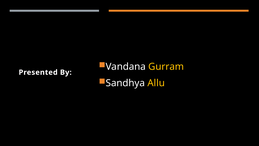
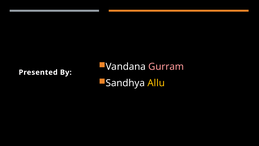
Gurram colour: yellow -> pink (166, 67)
